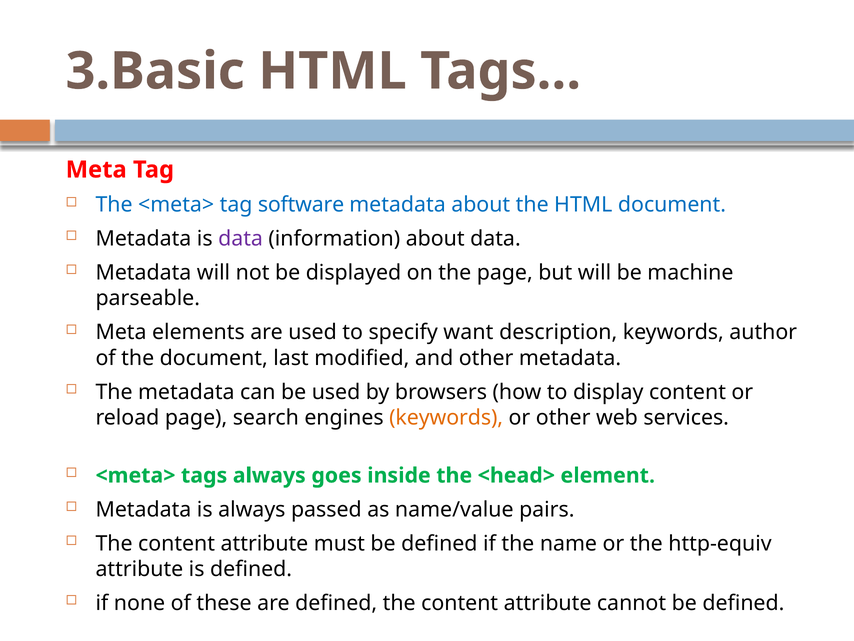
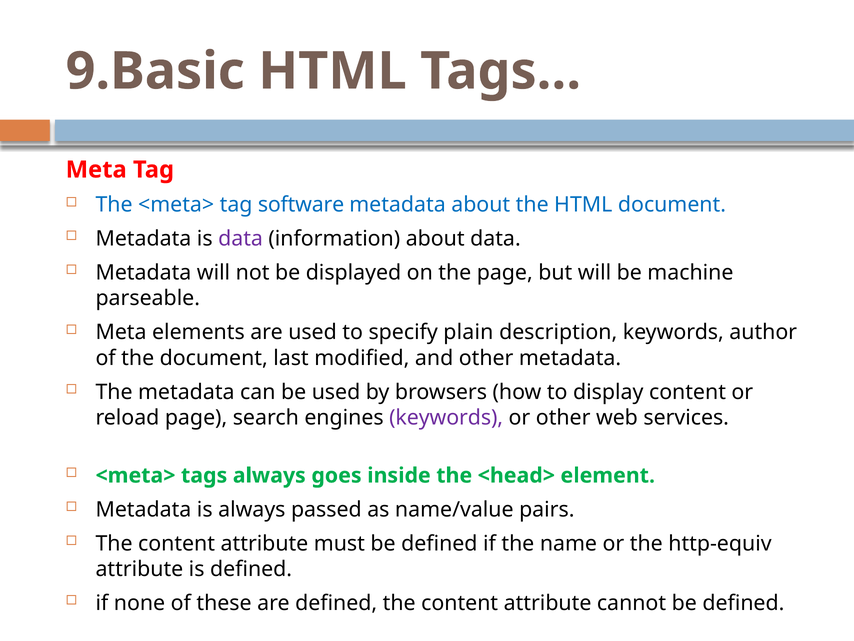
3.Basic: 3.Basic -> 9.Basic (155, 71)
want: want -> plain (468, 332)
keywords colour: orange -> purple (446, 417)
